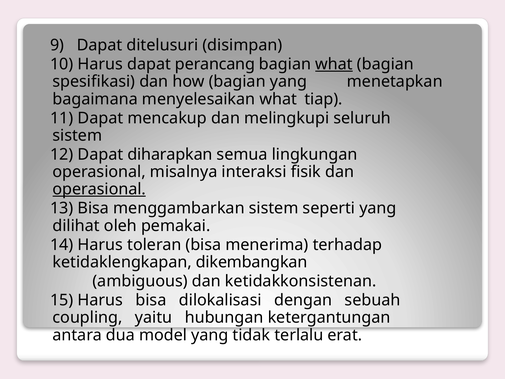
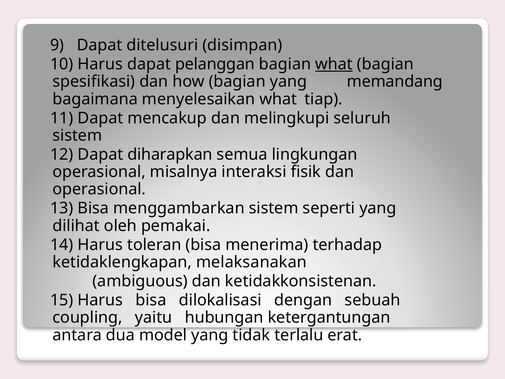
perancang: perancang -> pelanggan (215, 64)
menetapkan: menetapkan -> memandang (395, 82)
operasional underline: present -> none (99, 189)
dikembangkan: dikembangkan -> melaksanakan (251, 262)
